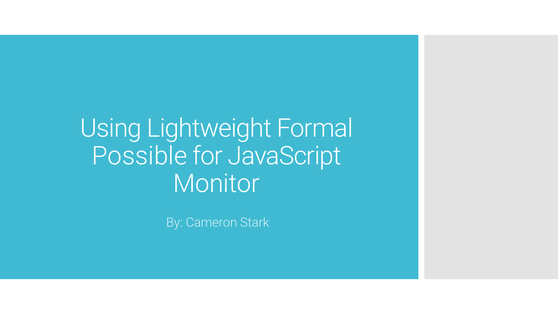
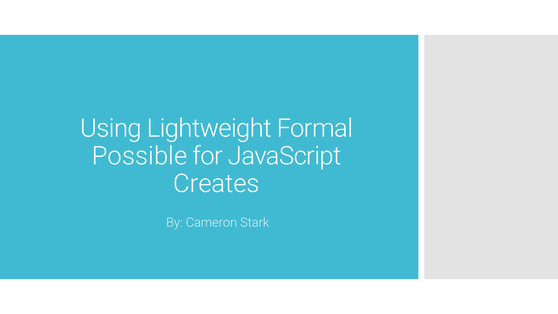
Monitor: Monitor -> Creates (216, 184)
